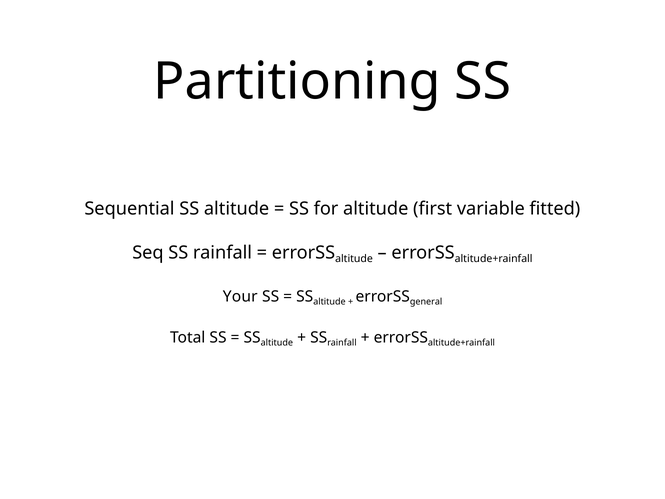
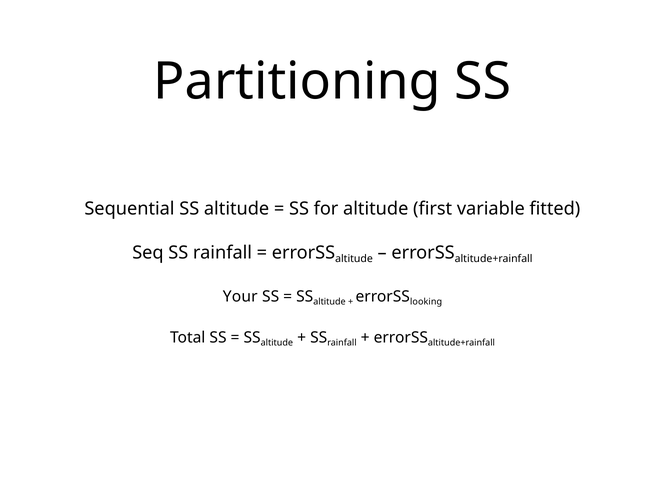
general: general -> looking (426, 302)
